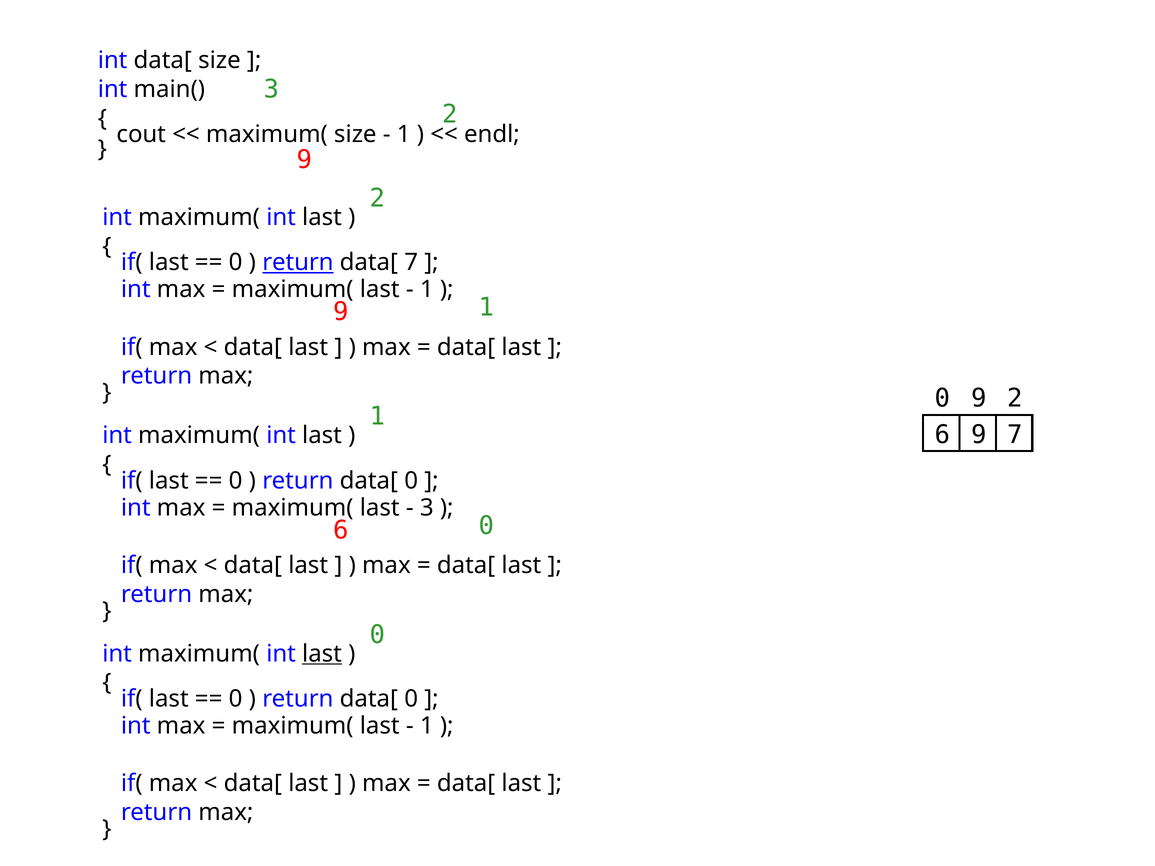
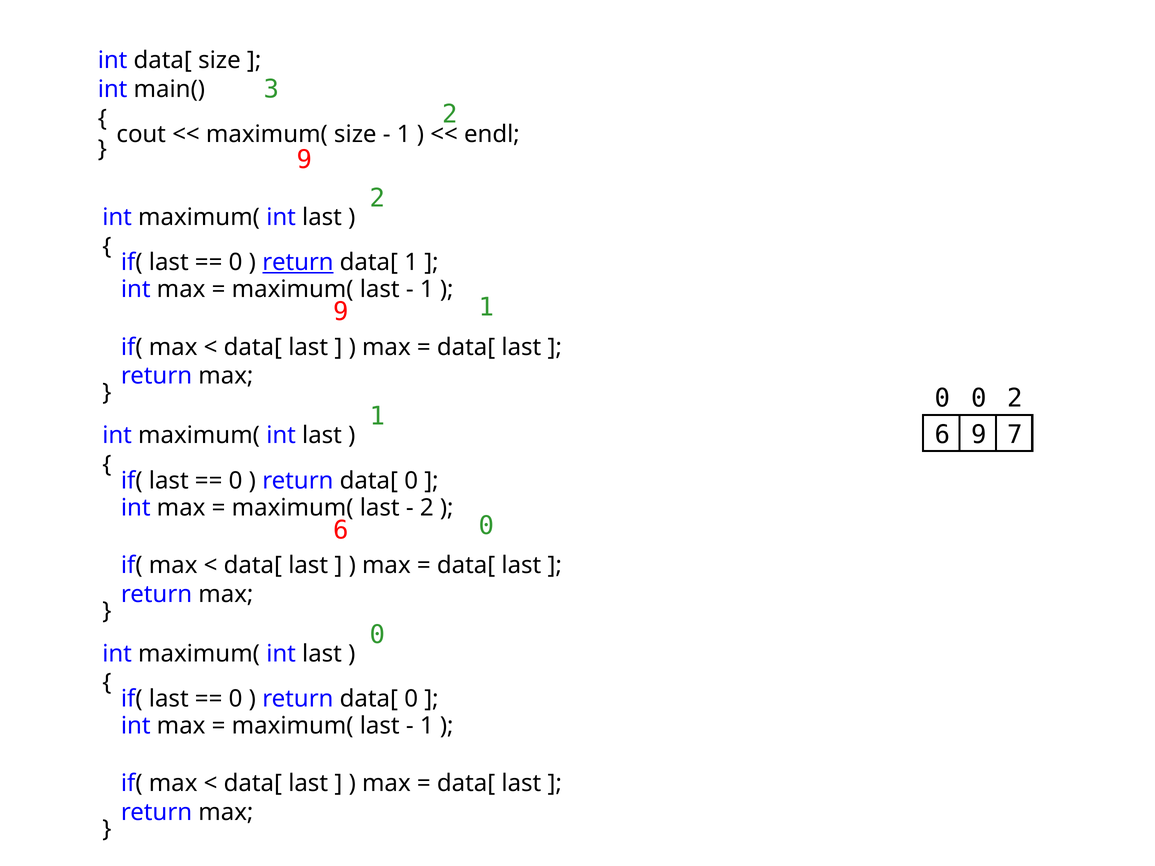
data[ 7: 7 -> 1 (411, 263)
0 9: 9 -> 0 (979, 398)
3: 3 -> 2 (427, 508)
last underline: present -> none (322, 654)
